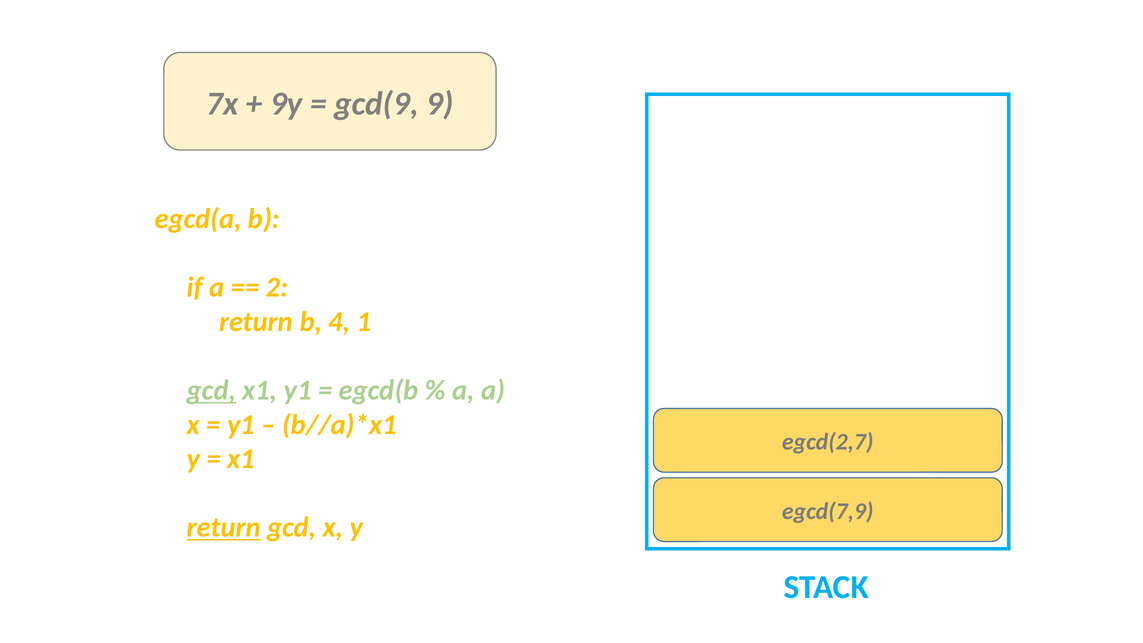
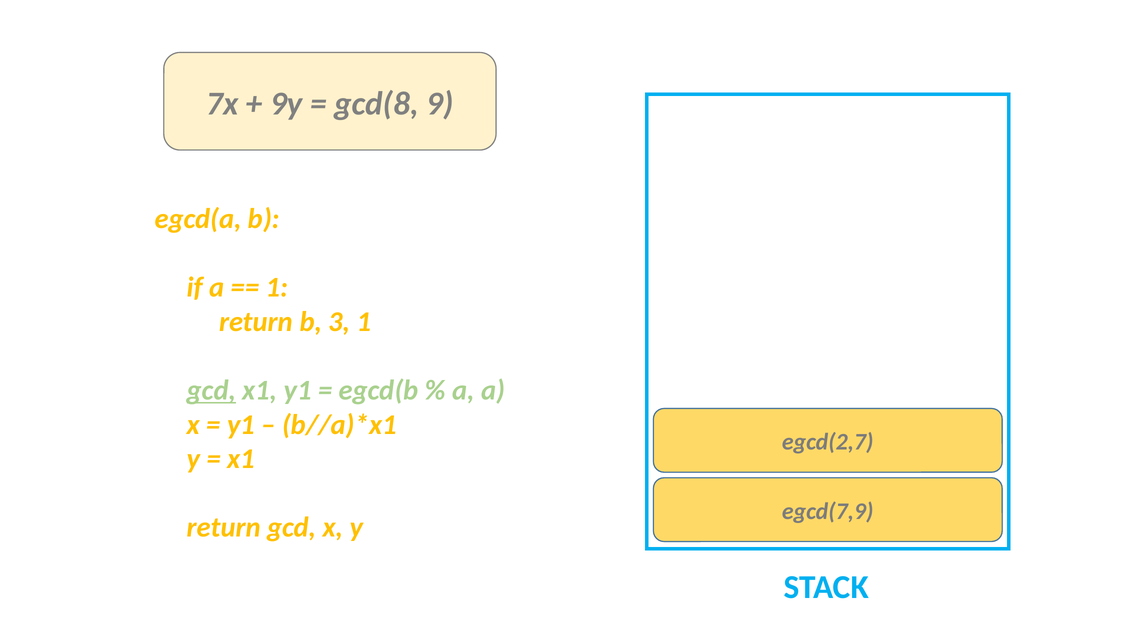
gcd(9: gcd(9 -> gcd(8 (376, 104)
2: 2 -> 1 (277, 287)
4: 4 -> 3 (339, 322)
return underline: present -> none (224, 527)
